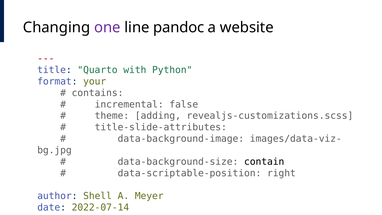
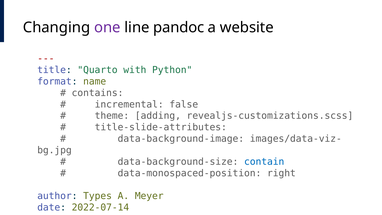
your: your -> name (95, 81)
contain colour: black -> blue (264, 162)
data-scriptable-position: data-scriptable-position -> data-monospaced-position (190, 173)
Shell: Shell -> Types (98, 196)
